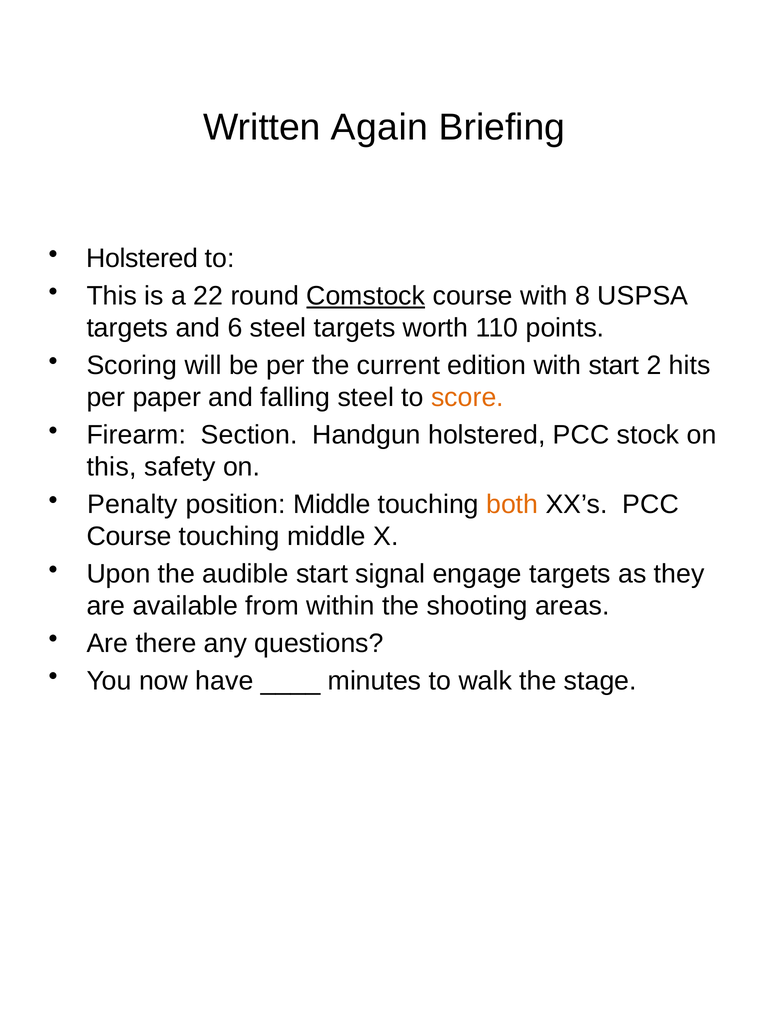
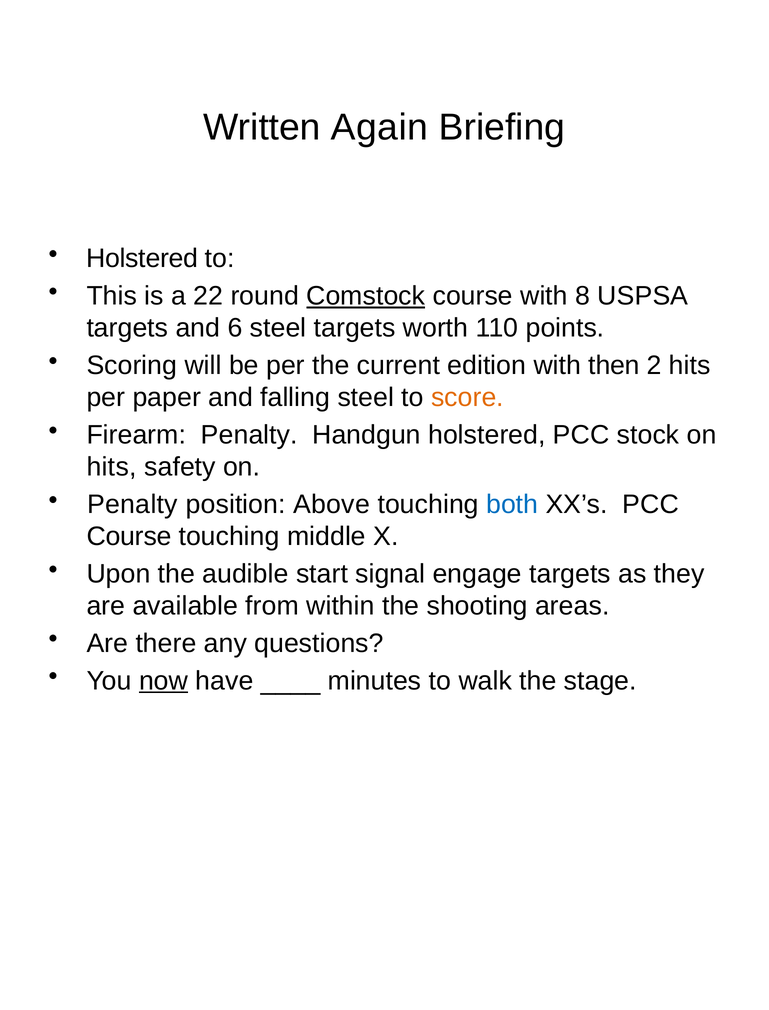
with start: start -> then (614, 365)
Firearm Section: Section -> Penalty (249, 435)
this: this -> hits (112, 467)
position Middle: Middle -> Above (331, 504)
both colour: orange -> blue (512, 504)
now underline: none -> present (164, 680)
